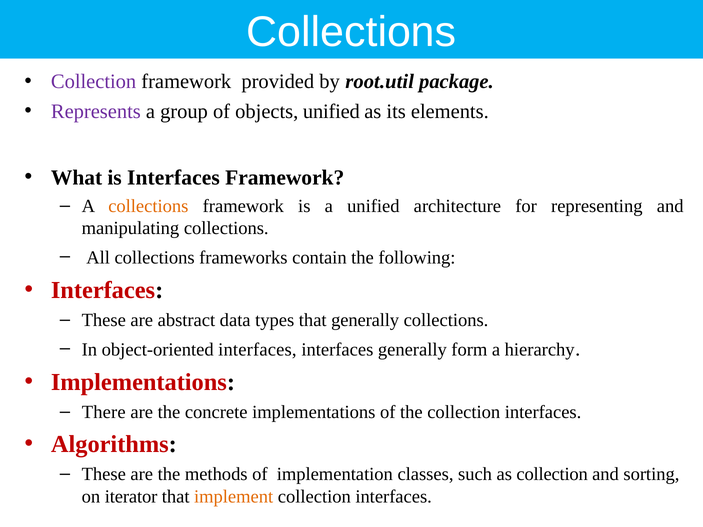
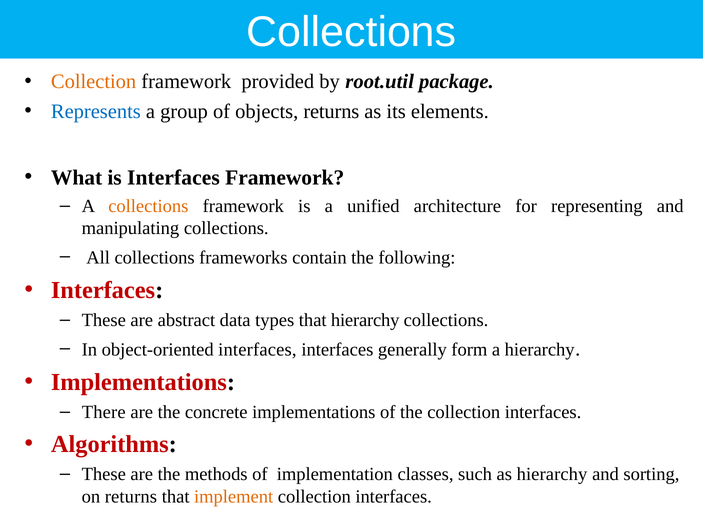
Collection colour: purple -> orange (94, 82)
Represents colour: purple -> blue (96, 111)
objects unified: unified -> returns (331, 111)
that generally: generally -> hierarchy (365, 320)
as collection: collection -> hierarchy (552, 475)
on iterator: iterator -> returns (131, 497)
